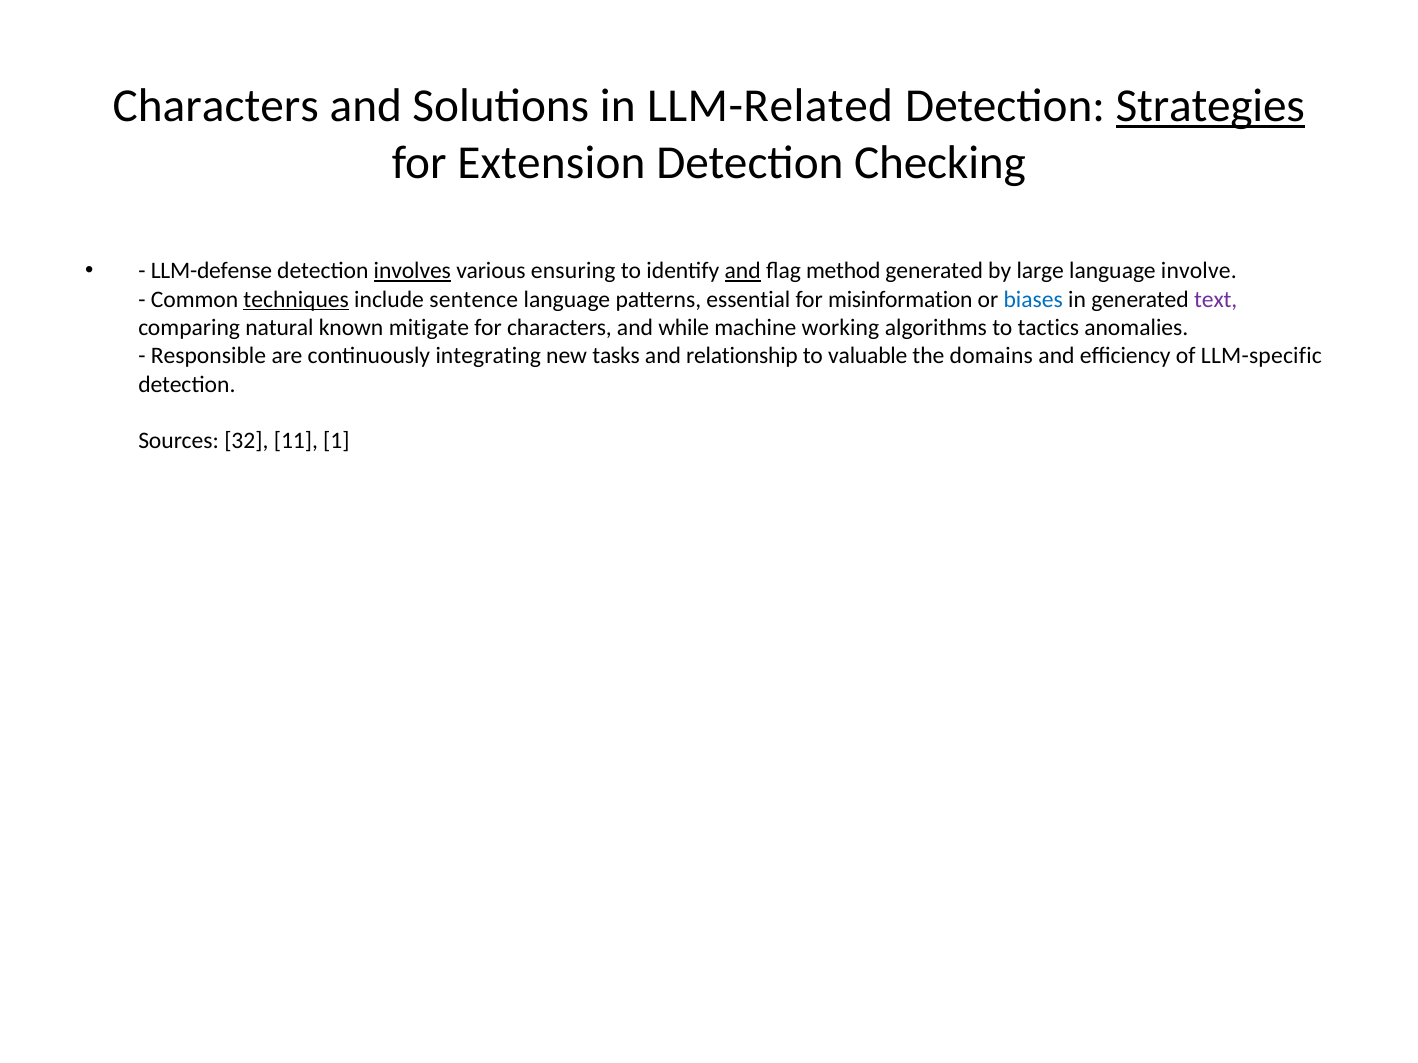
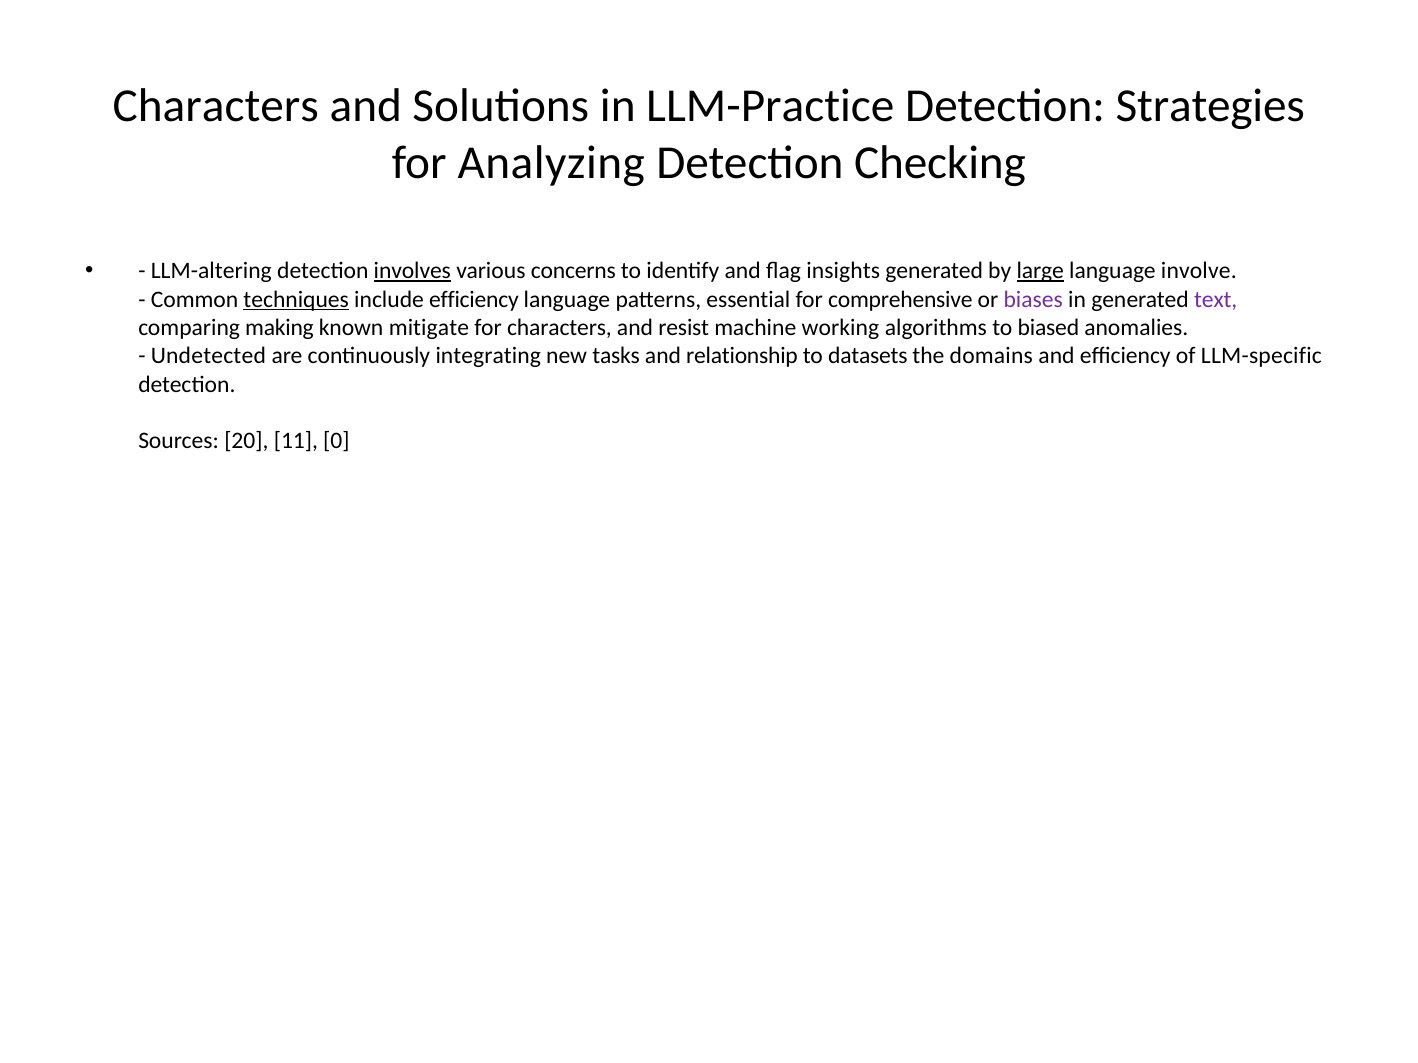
LLM-Related: LLM-Related -> LLM-Practice (770, 106)
Strategies underline: present -> none (1210, 106)
Extension: Extension -> Analyzing (551, 163)
LLM-defense: LLM-defense -> LLM-altering (211, 271)
ensuring: ensuring -> concerns (573, 271)
and underline: present -> none (743, 271)
method: method -> insights (843, 271)
large underline: none -> present (1040, 271)
include sentence: sentence -> efficiency (474, 299)
misinformation: misinformation -> comprehensive (900, 299)
biases colour: blue -> purple (1033, 299)
natural: natural -> making (280, 328)
while: while -> resist (684, 328)
tactics: tactics -> biased (1048, 328)
Responsible: Responsible -> Undetected (208, 356)
valuable: valuable -> datasets (868, 356)
32: 32 -> 20 (246, 441)
1: 1 -> 0 (336, 441)
